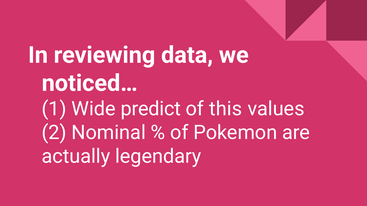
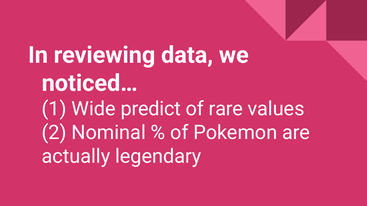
this: this -> rare (226, 109)
